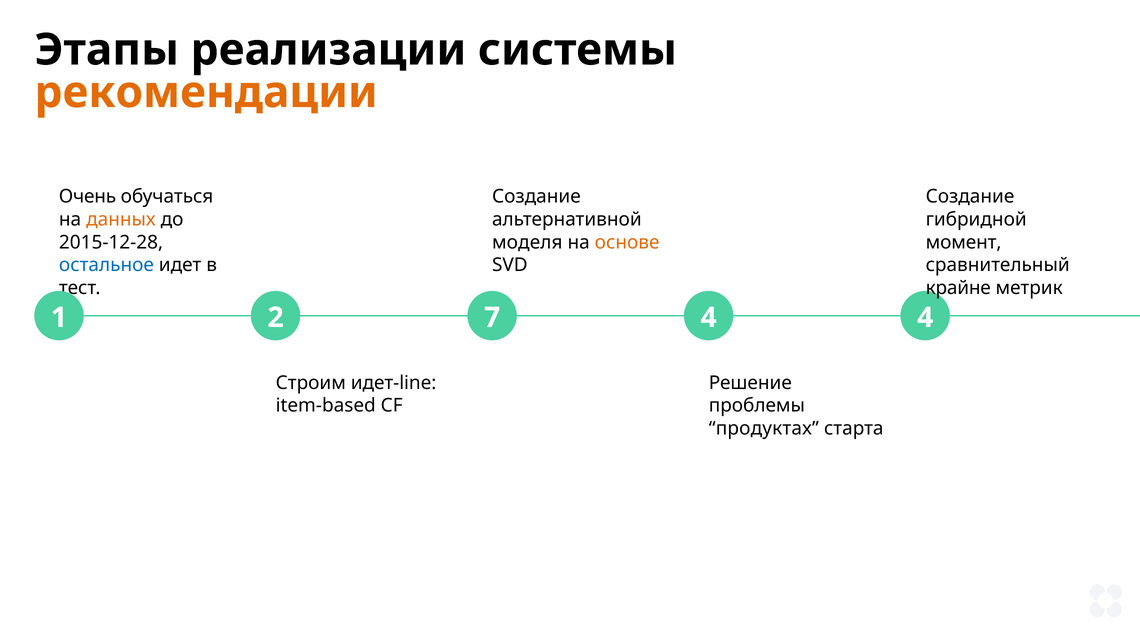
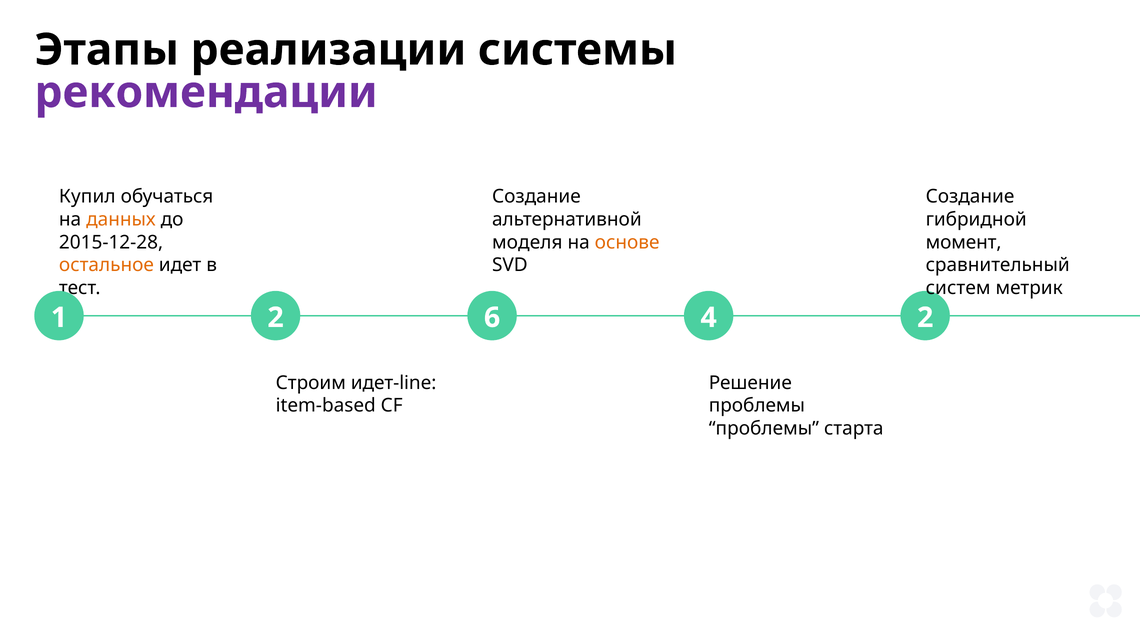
рекомендации colour: orange -> purple (206, 92)
Очень: Очень -> Купил (87, 197)
остальное colour: blue -> orange (106, 265)
крайне: крайне -> систем (958, 288)
7: 7 -> 6 (492, 318)
4 4: 4 -> 2 (925, 318)
продуктах: продуктах -> проблемы (764, 429)
